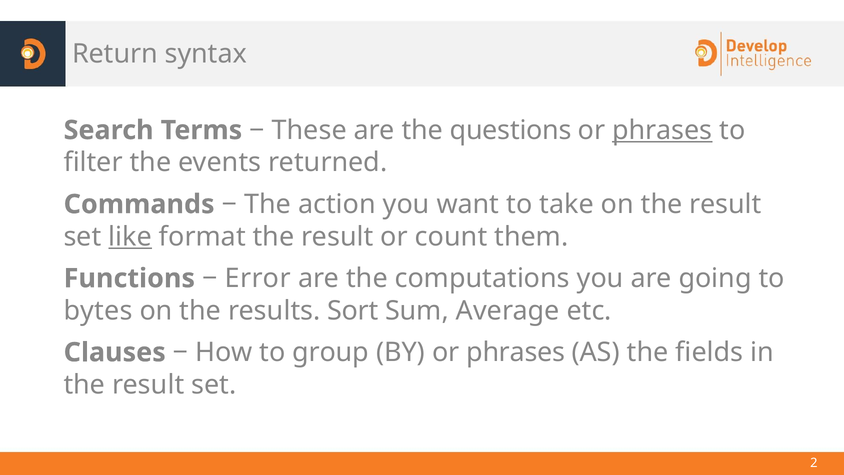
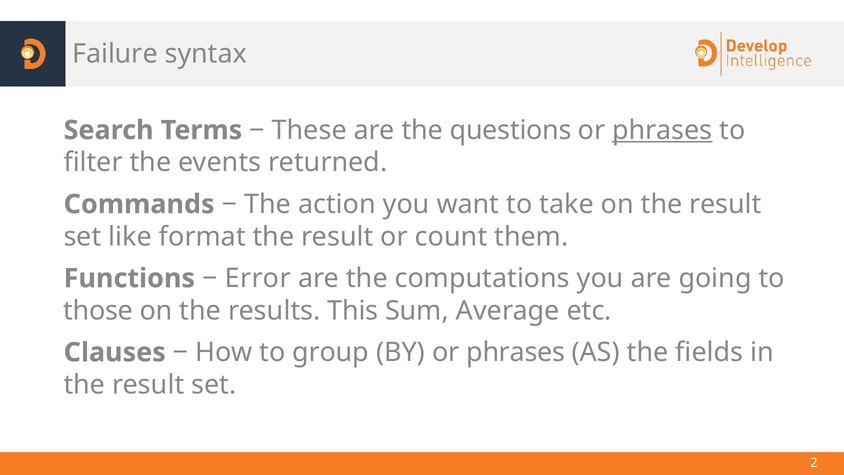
Return: Return -> Failure (115, 54)
like underline: present -> none (130, 237)
bytes: bytes -> those (98, 311)
Sort: Sort -> This (353, 311)
